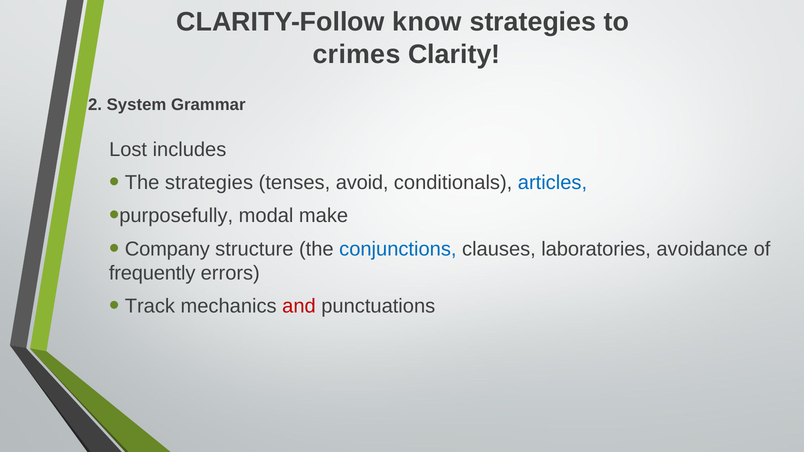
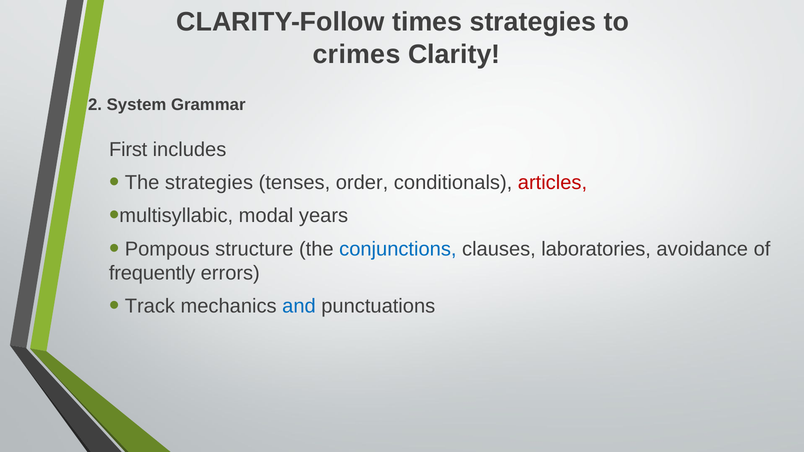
know: know -> times (427, 22)
Lost: Lost -> First (128, 150)
avoid: avoid -> order (362, 183)
articles colour: blue -> red (552, 183)
purposefully: purposefully -> multisyllabic (176, 216)
make: make -> years (324, 216)
Company: Company -> Pompous (167, 249)
and colour: red -> blue (299, 306)
